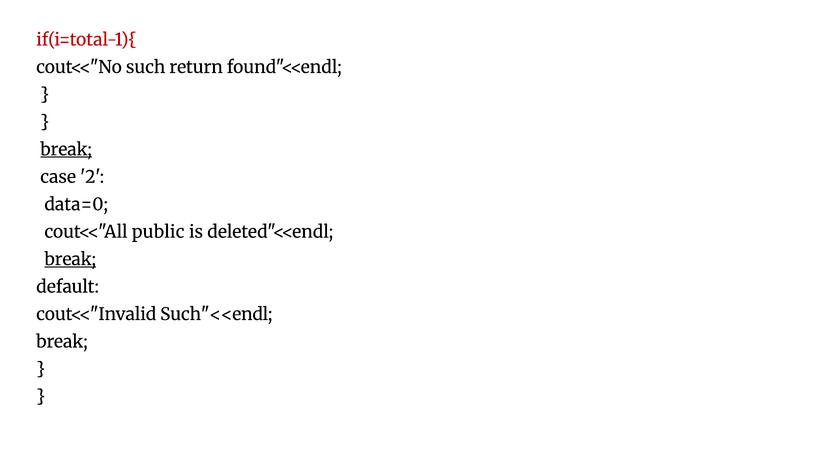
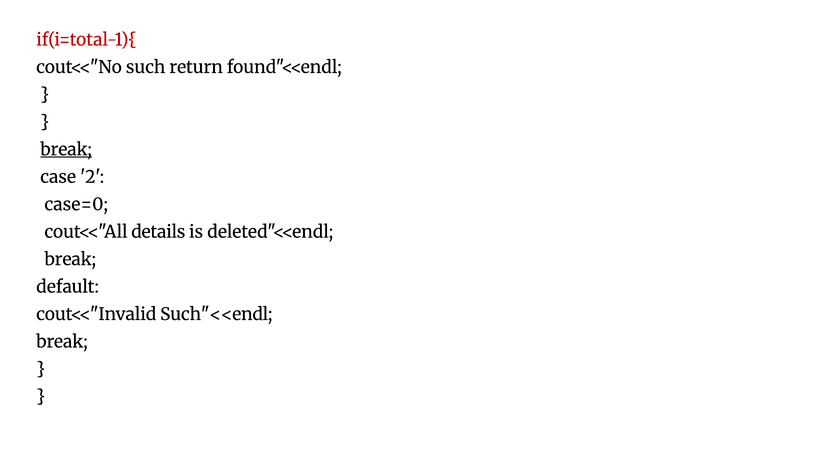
data=0: data=0 -> case=0 (76, 204)
public: public -> details (158, 232)
break underline: present -> none (70, 259)
